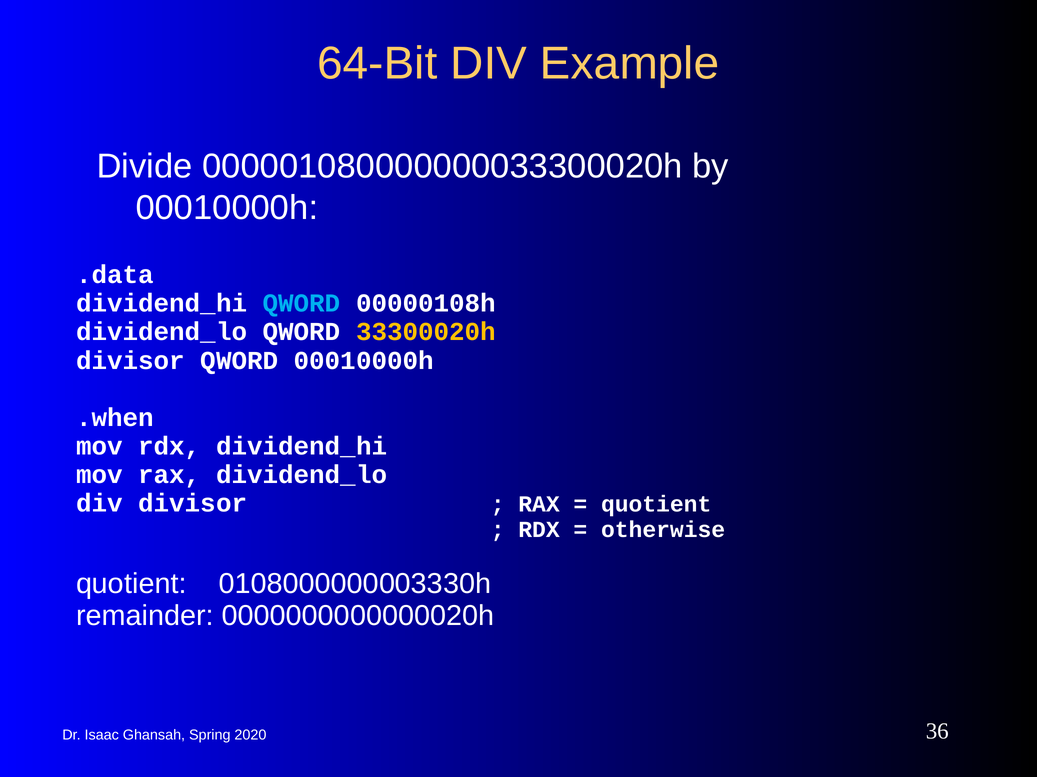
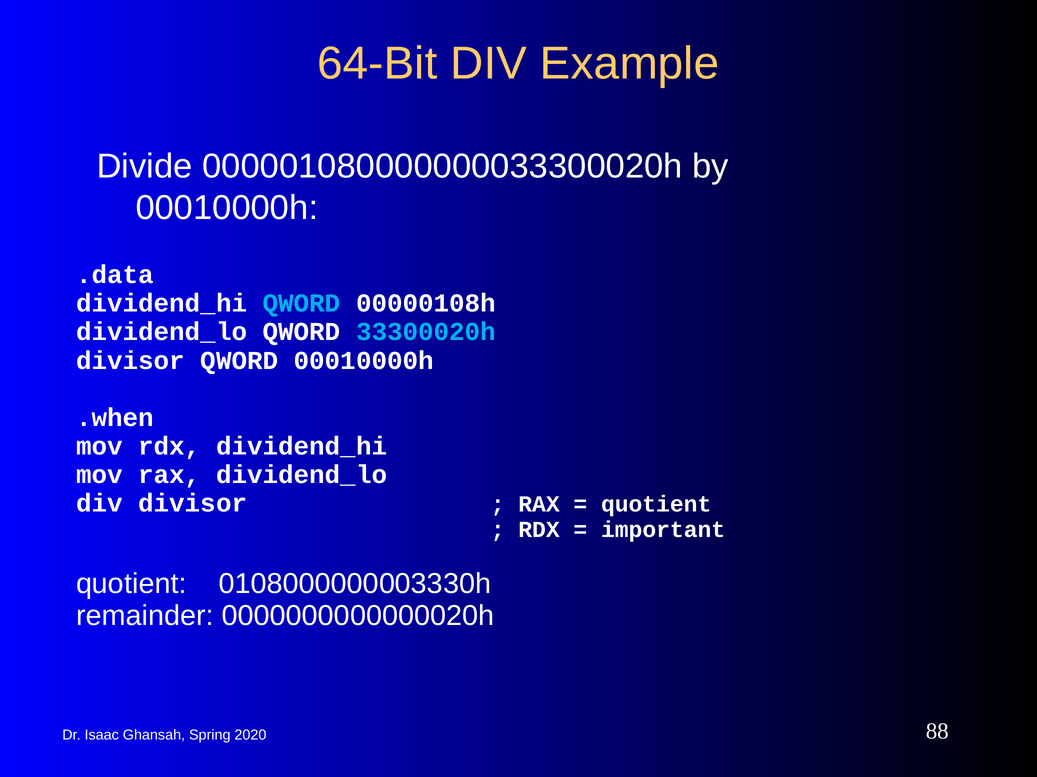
33300020h colour: yellow -> light blue (426, 332)
otherwise: otherwise -> important (663, 530)
36: 36 -> 88 (937, 732)
